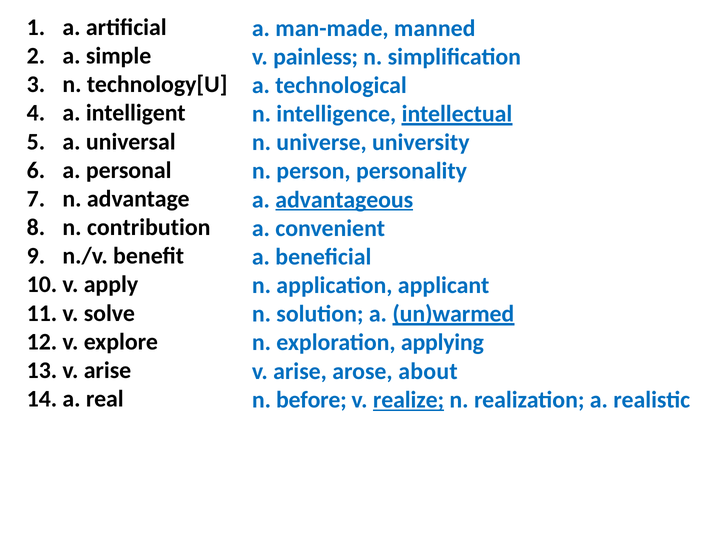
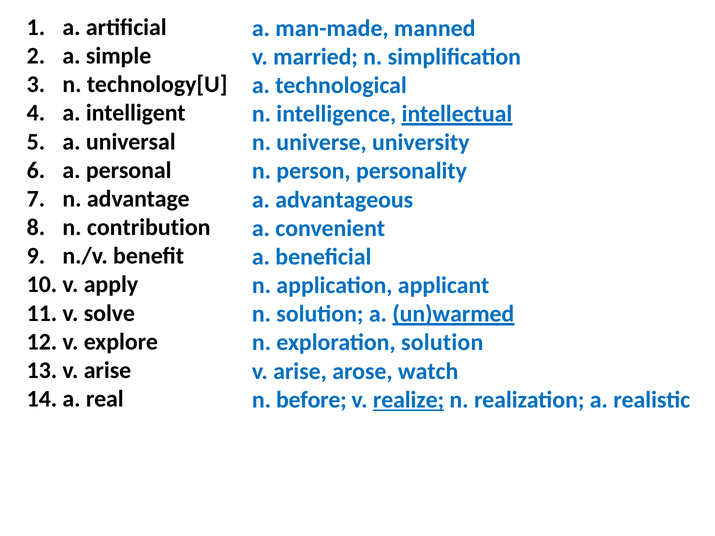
painless: painless -> married (316, 57)
advantageous underline: present -> none (344, 200)
exploration applying: applying -> solution (442, 343)
about: about -> watch (428, 371)
